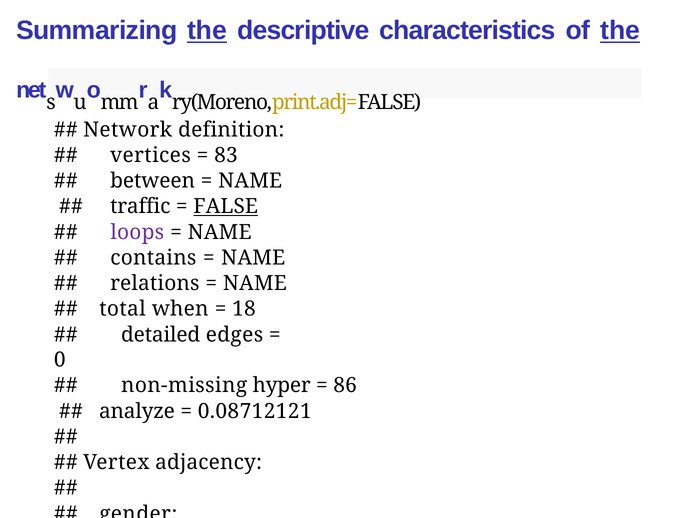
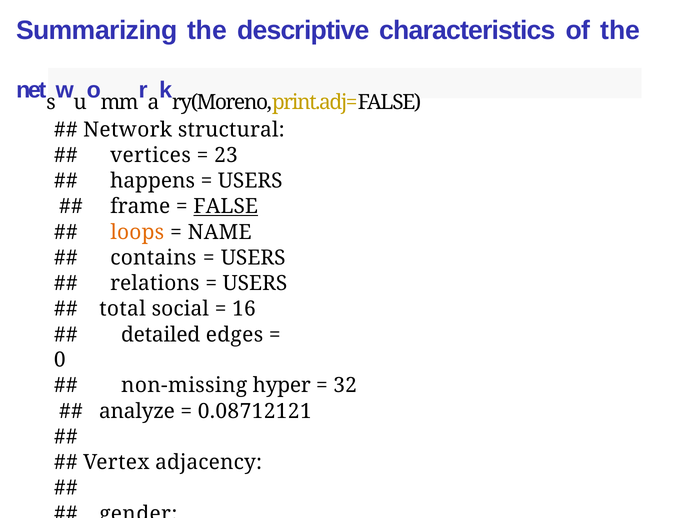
the underline: present -> none (207, 31)
the underline: present -> none (620, 31)
definition: definition -> structural (231, 130)
83: 83 -> 23 (226, 155)
between: between -> happens (153, 181)
NAME: NAME -> USERS (250, 181)
traffic: traffic -> frame (140, 207)
loops colour: purple -> orange (137, 232)
NAME: NAME -> USERS (253, 258)
NAME: NAME -> USERS (255, 283)
when: when -> social (180, 309)
18: 18 -> 16 (244, 309)
86: 86 -> 32 (345, 386)
